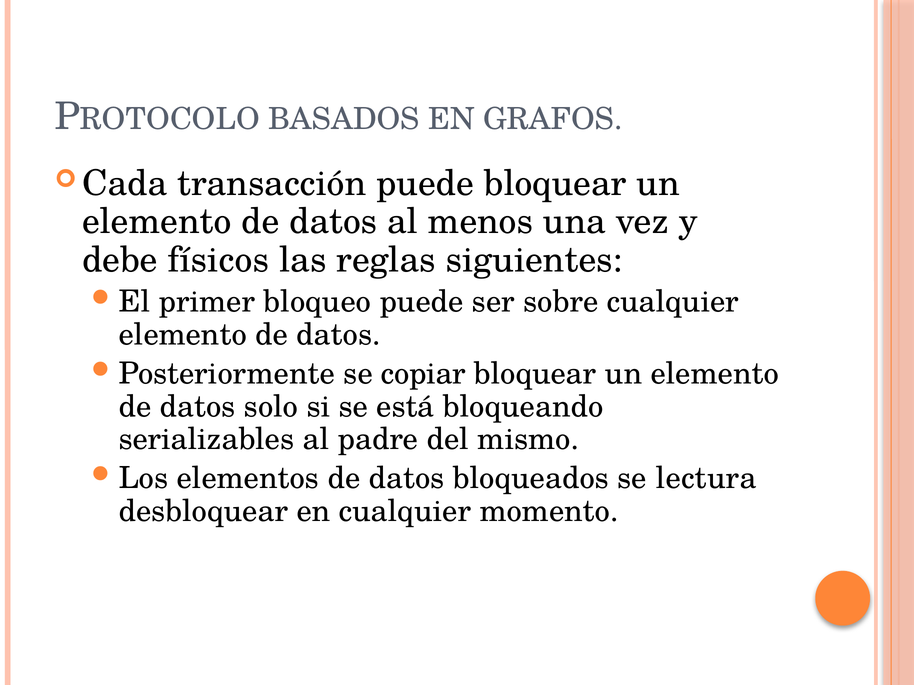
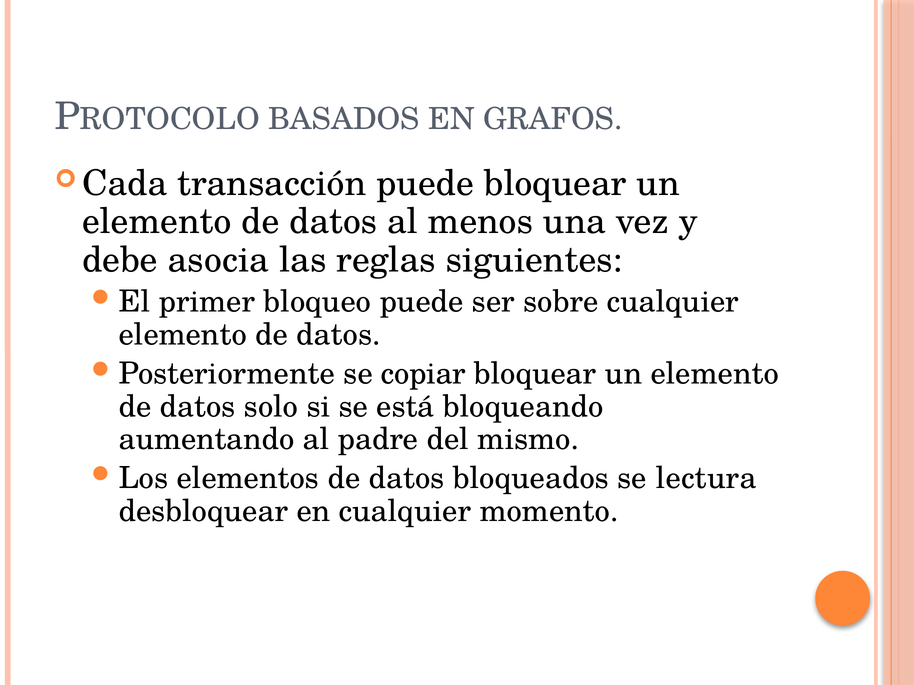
físicos: físicos -> asocia (218, 260)
serializables: serializables -> aumentando (207, 440)
